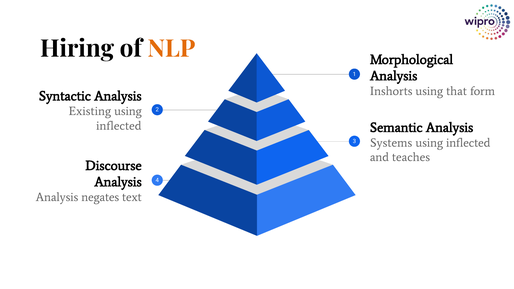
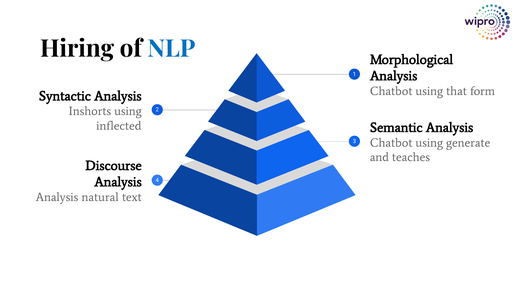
NLP colour: orange -> blue (171, 49)
Inshorts: Inshorts -> Chatbot (391, 91)
Existing: Existing -> Inshorts (90, 111)
Systems: Systems -> Chatbot (391, 143)
inflected: inflected -> generate (468, 143)
negates: negates -> natural (100, 197)
